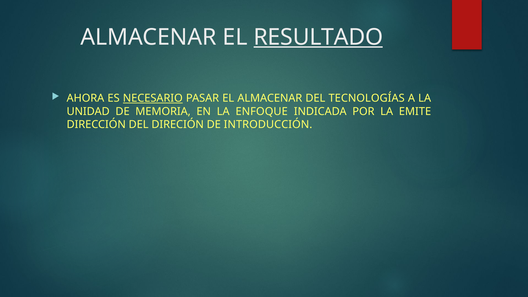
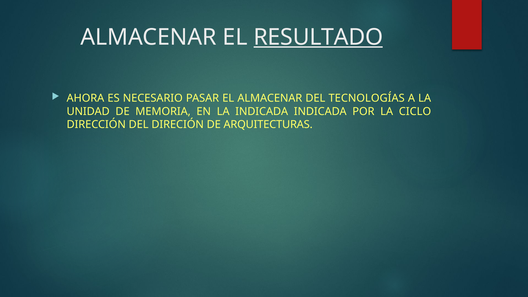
NECESARIO underline: present -> none (153, 98)
LA ENFOQUE: ENFOQUE -> INDICADA (262, 111)
EMITE: EMITE -> CICLO (415, 111)
INTRODUCCIÓN: INTRODUCCIÓN -> ARQUITECTURAS (268, 125)
